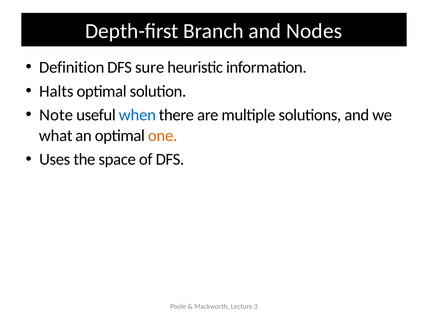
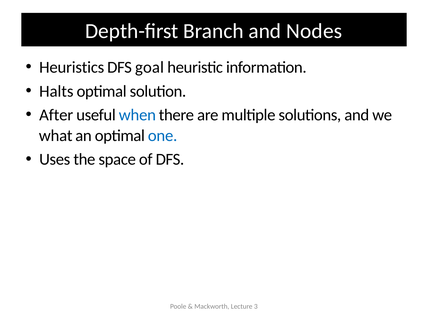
Definition: Definition -> Heuristics (72, 67)
sure: sure -> goal (150, 67)
Note: Note -> After (56, 115)
one colour: orange -> blue (163, 136)
